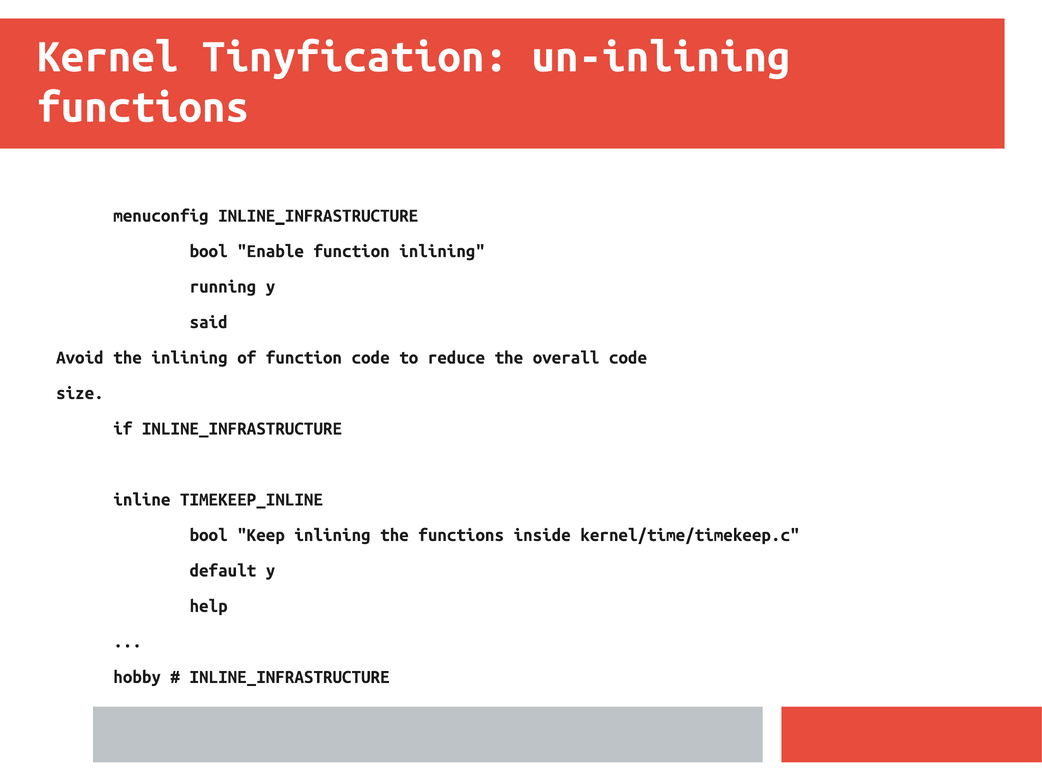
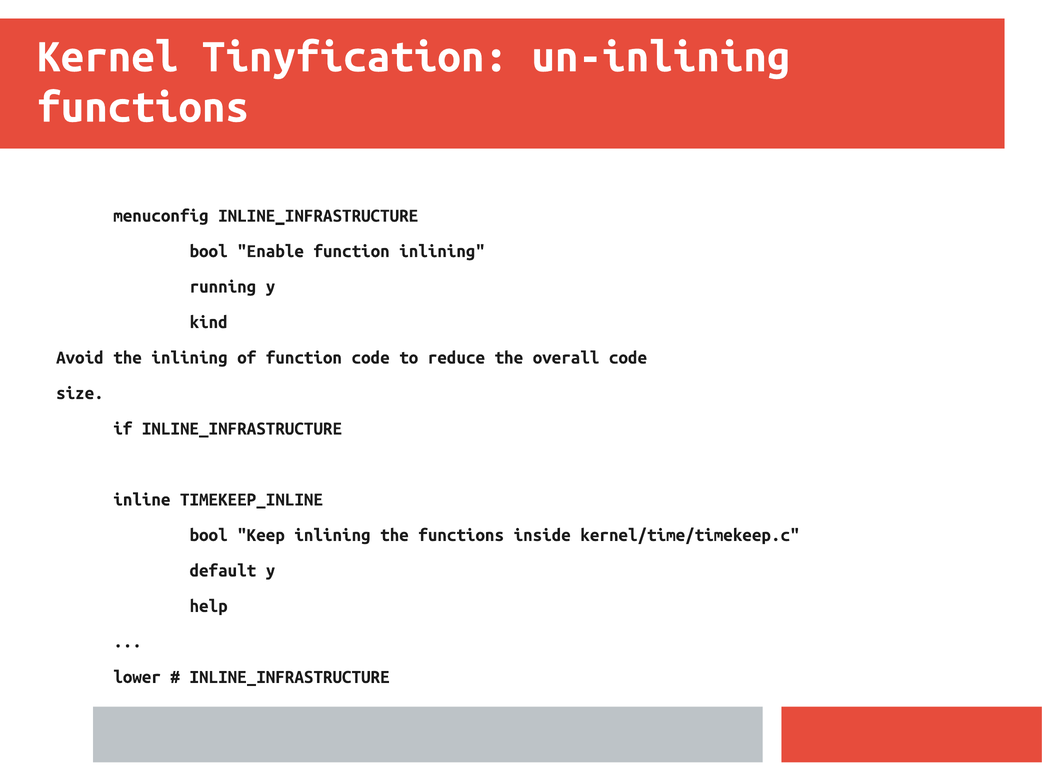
said: said -> kind (209, 323)
hobby: hobby -> lower (137, 678)
